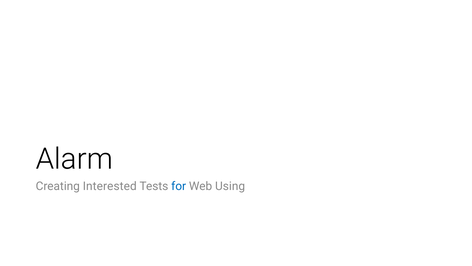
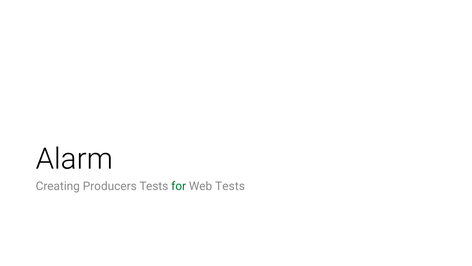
Interested: Interested -> Producers (110, 186)
for colour: blue -> green (179, 186)
Web Using: Using -> Tests (230, 186)
